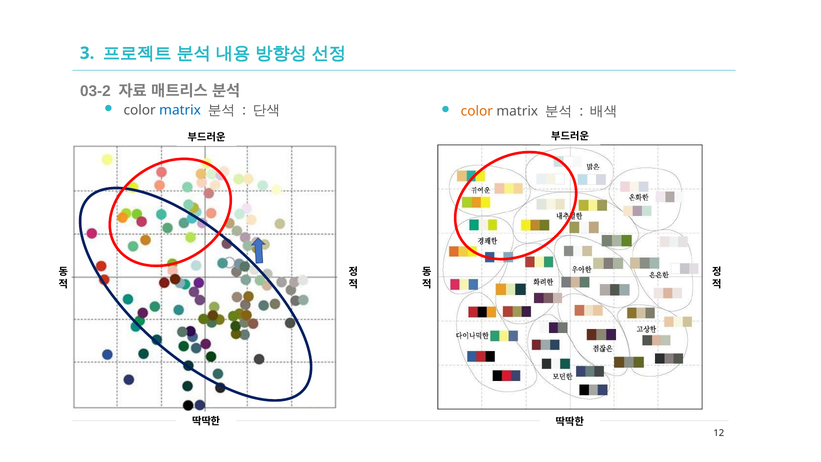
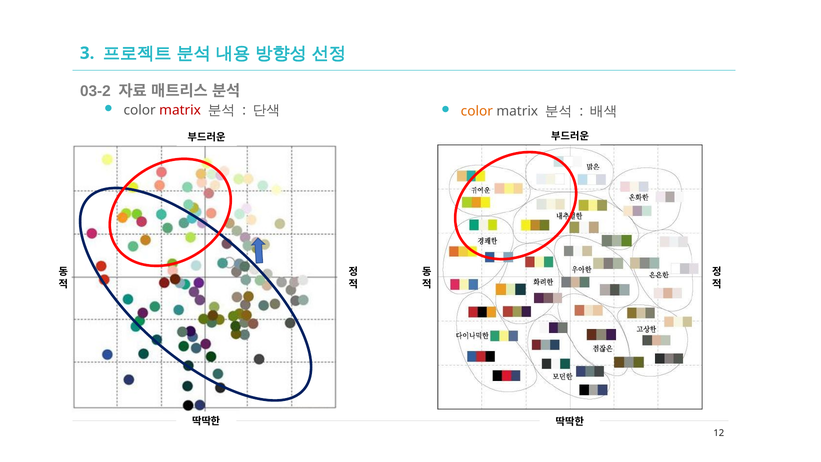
matrix colour: blue -> red (180, 110)
